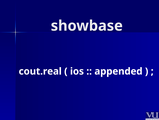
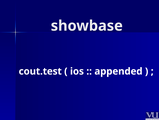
cout.real: cout.real -> cout.test (40, 71)
